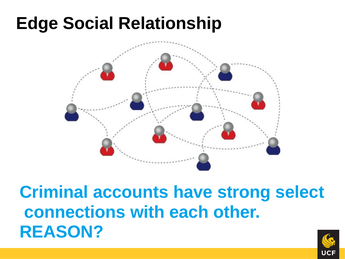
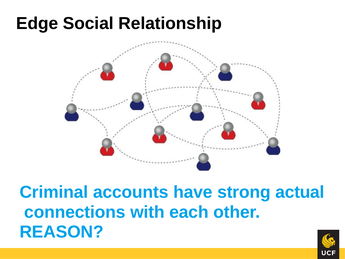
select: select -> actual (300, 192)
